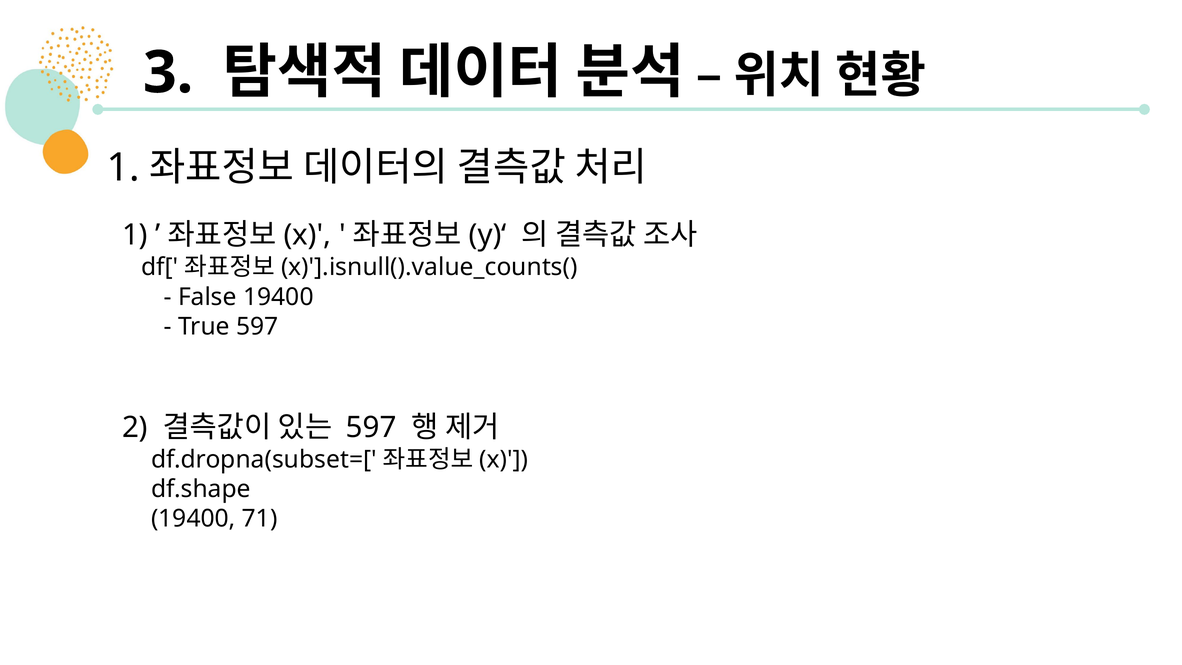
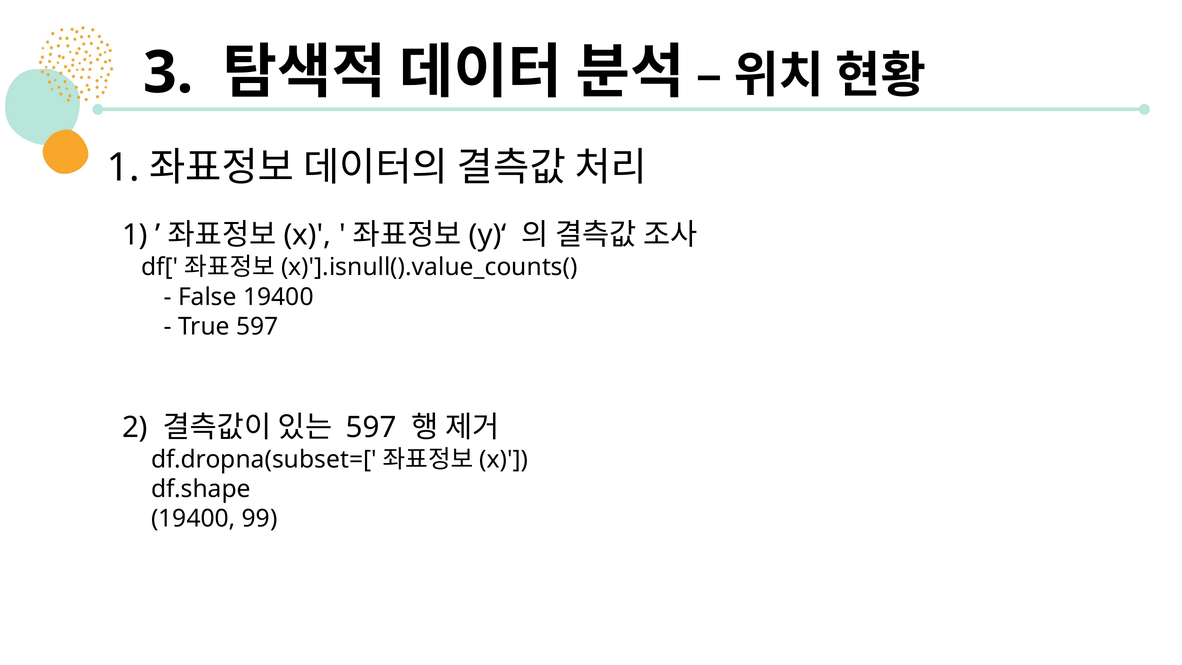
71: 71 -> 99 (260, 519)
